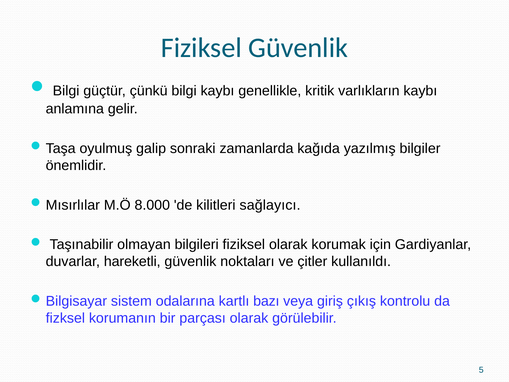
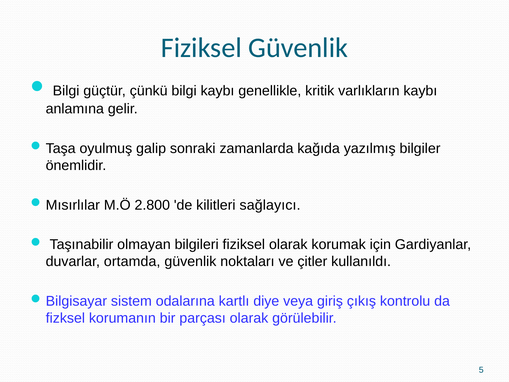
8.000: 8.000 -> 2.800 (152, 205)
hareketli: hareketli -> ortamda (132, 261)
bazı: bazı -> diye (266, 301)
